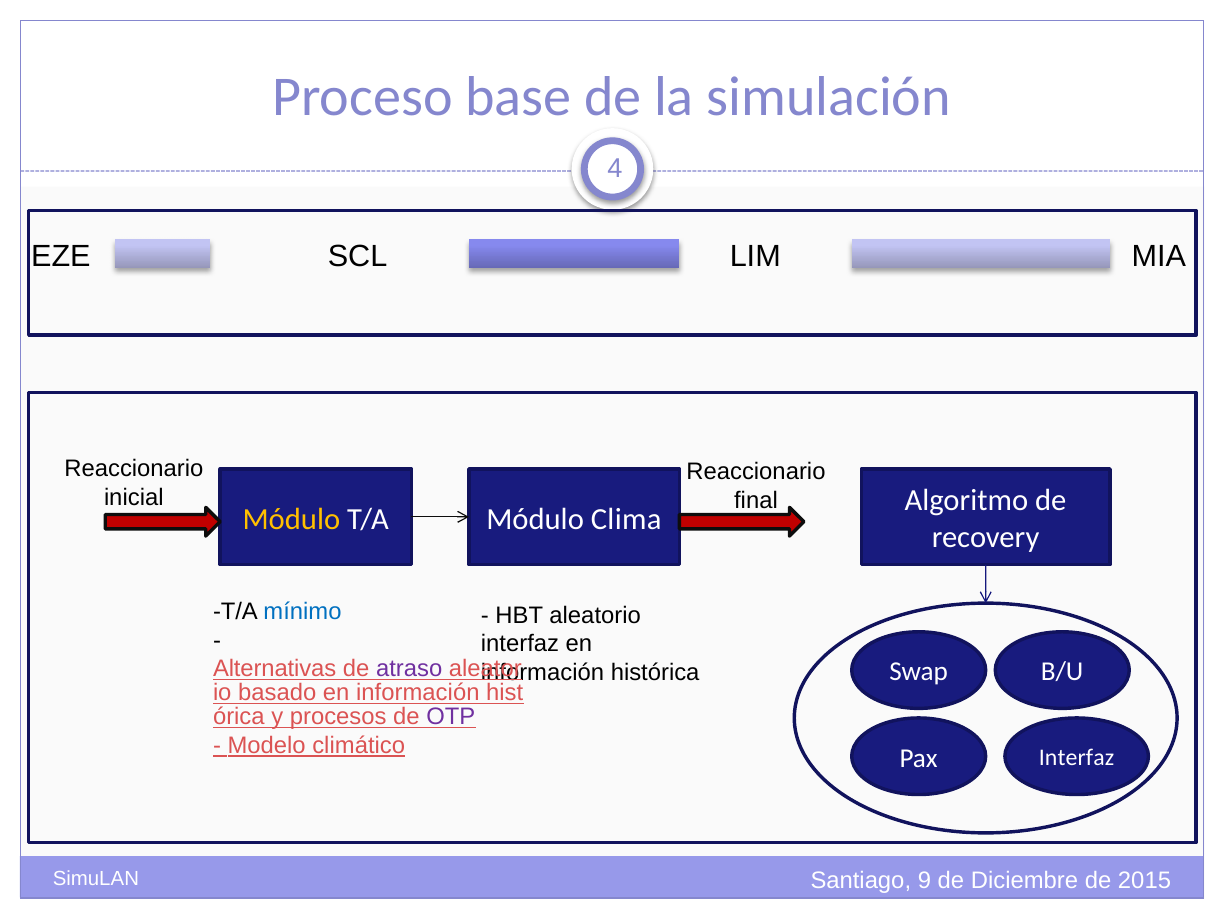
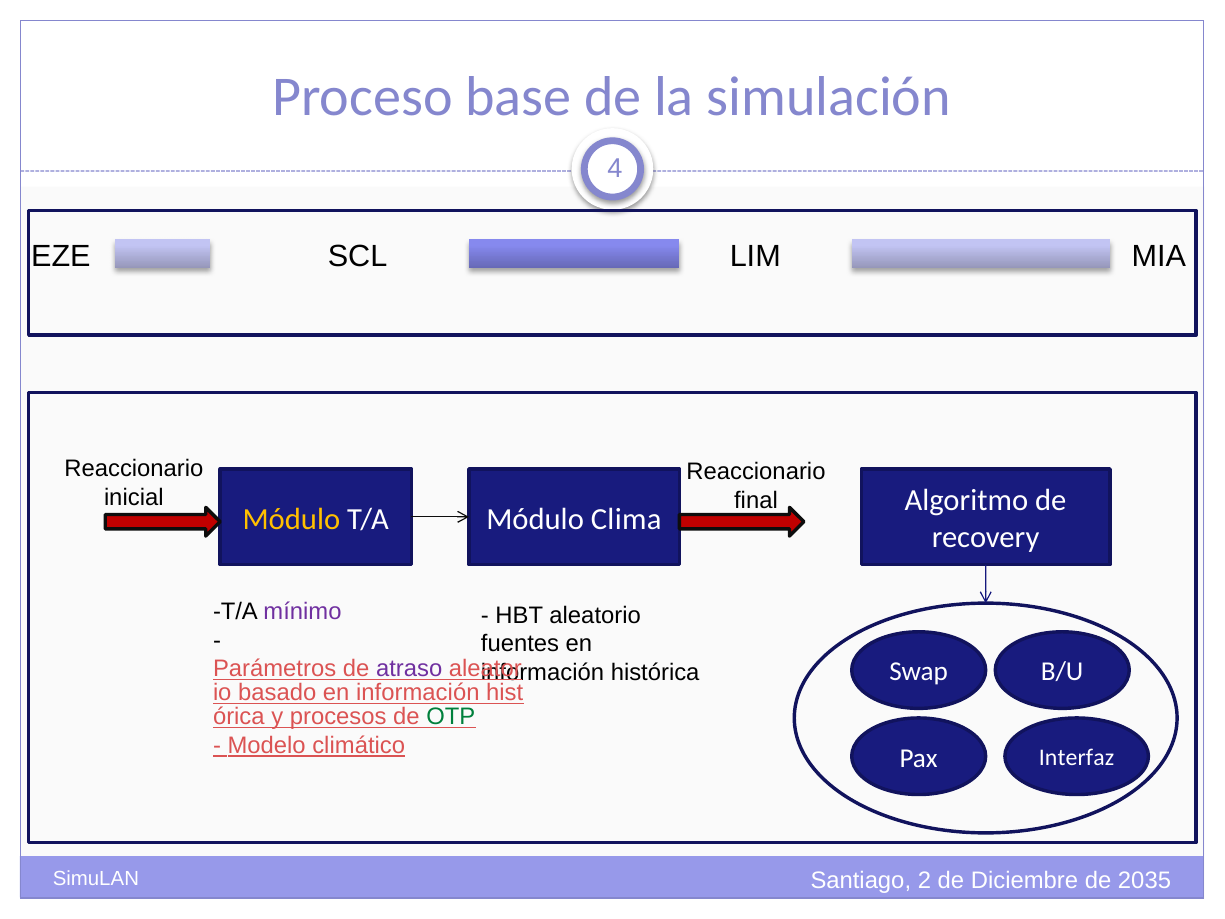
mínimo colour: blue -> purple (302, 612)
interfaz: interfaz -> fuentes (520, 644)
Alternativas: Alternativas -> Parámetros (275, 669)
OTP colour: purple -> green (451, 717)
9: 9 -> 2 (924, 880)
2015: 2015 -> 2035 (1145, 880)
